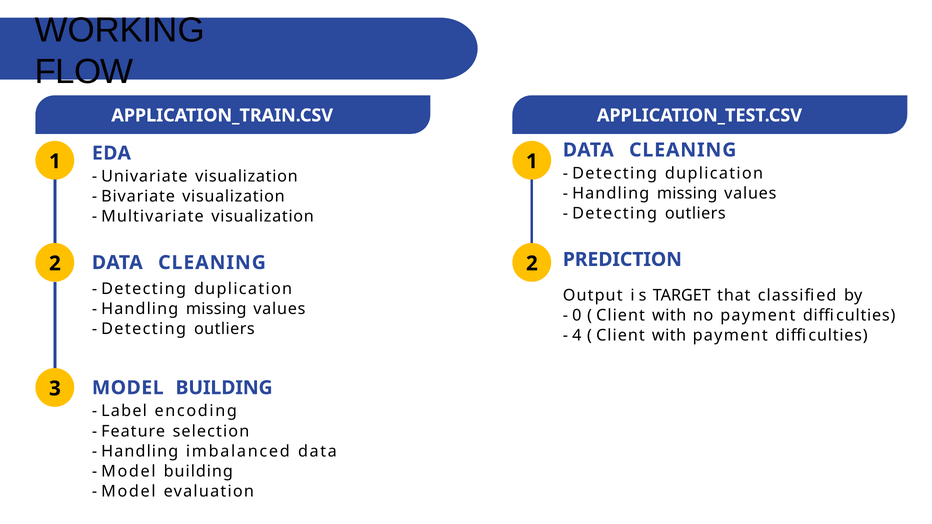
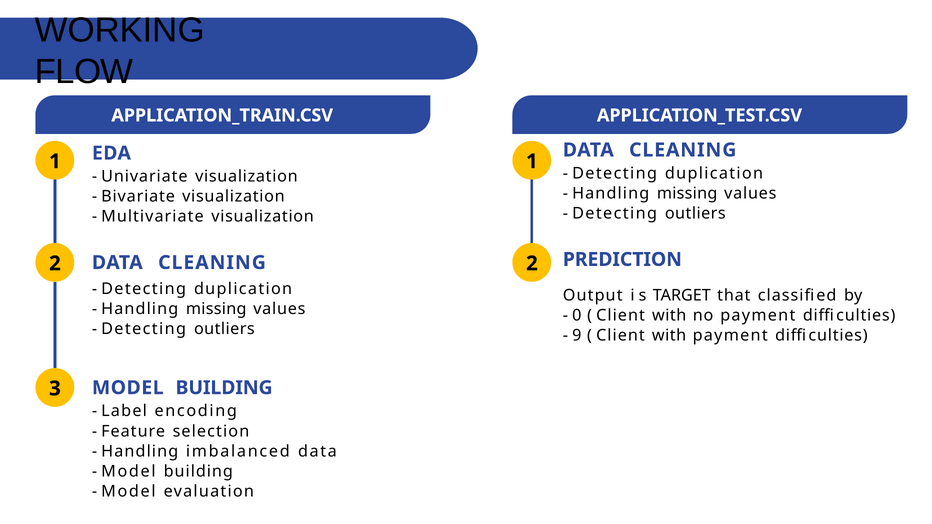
4: 4 -> 9 (577, 336)
